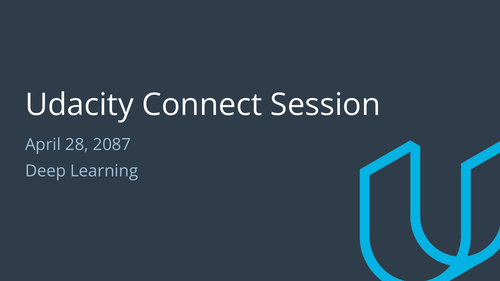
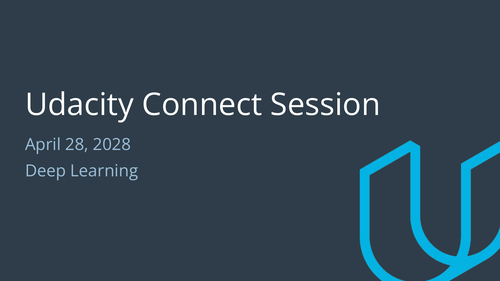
2087: 2087 -> 2028 (112, 145)
